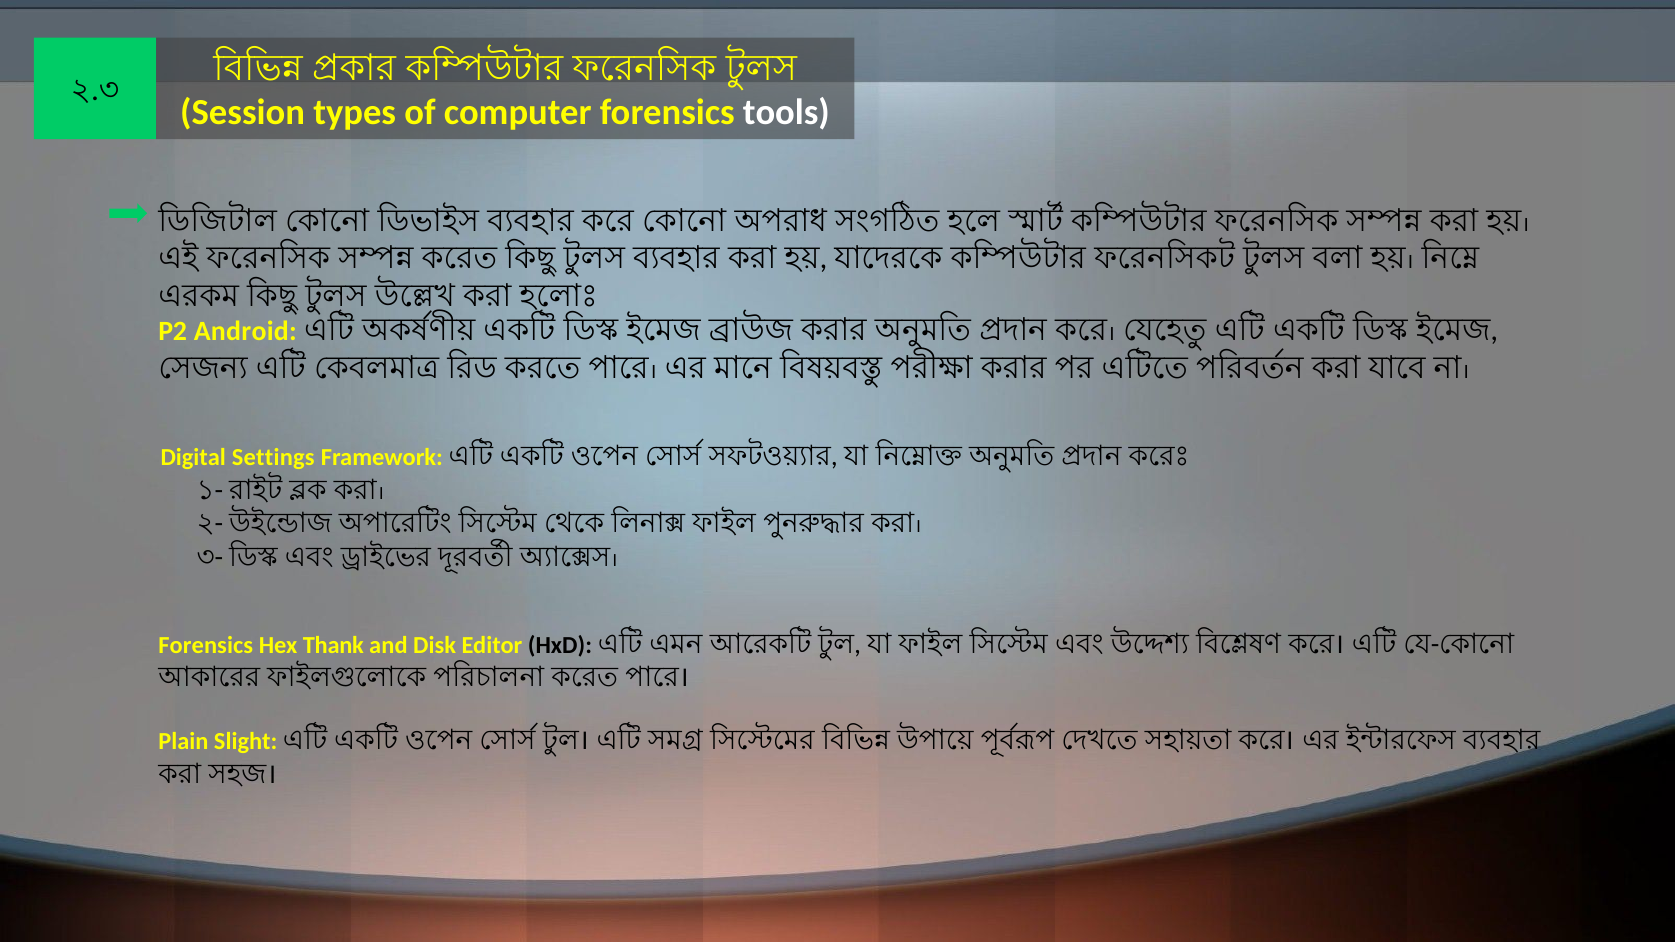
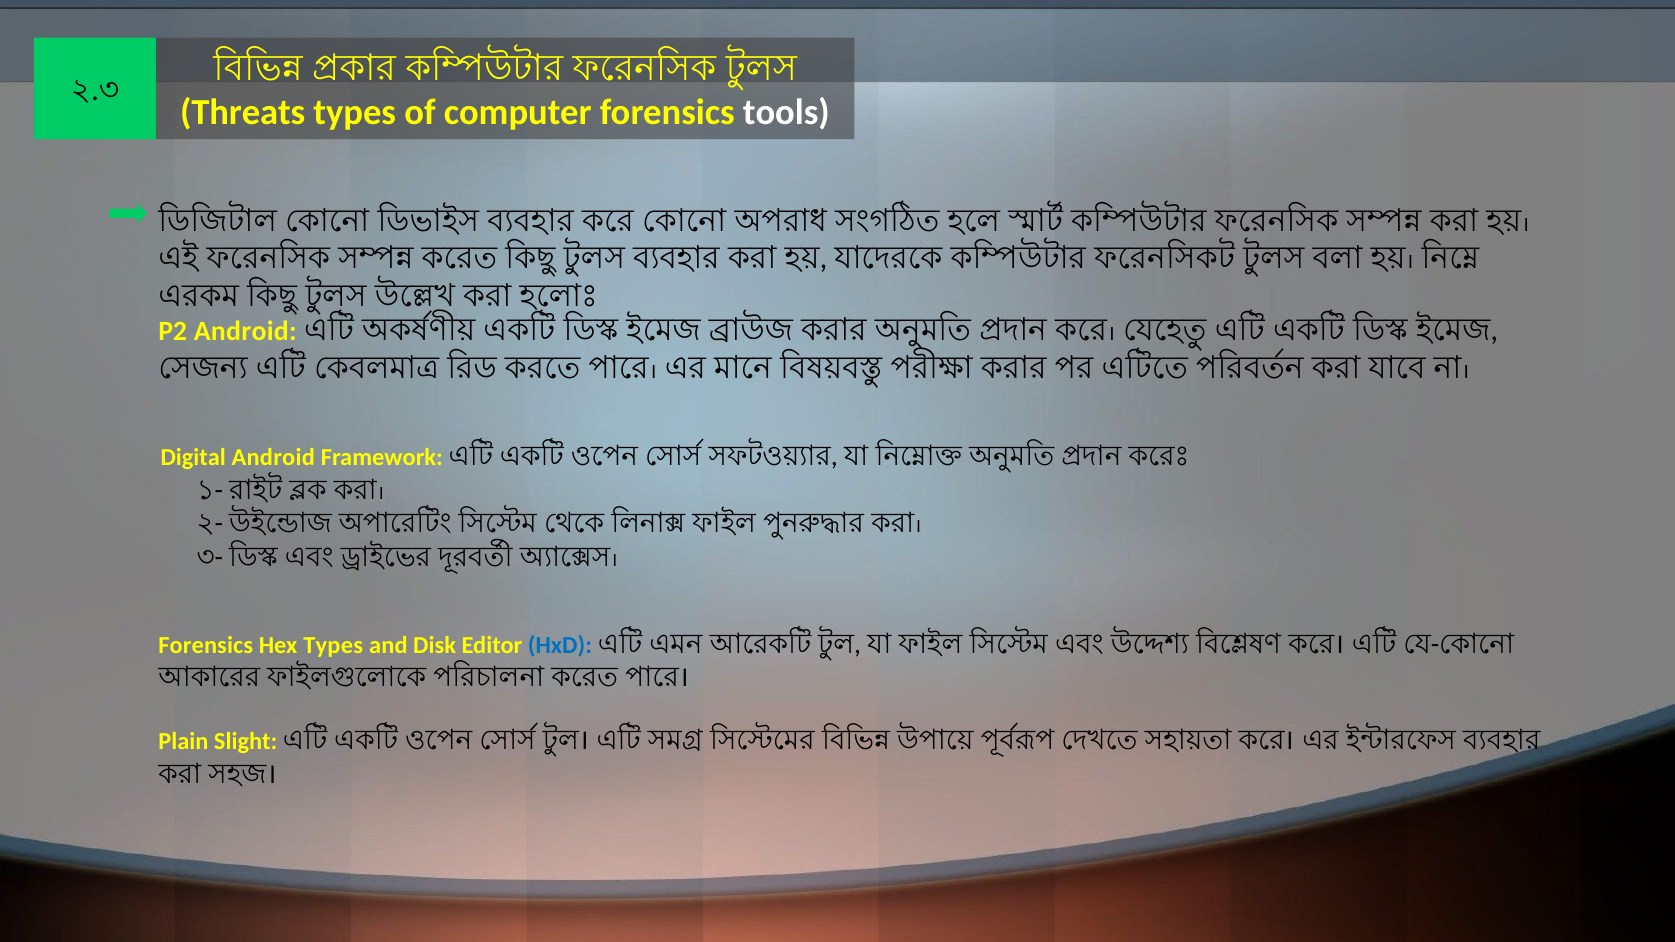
Session: Session -> Threats (243, 112)
Digital Settings: Settings -> Android (273, 458)
Hex Thank: Thank -> Types (333, 645)
HxD colour: black -> blue (560, 645)
